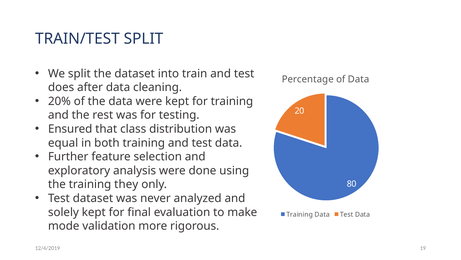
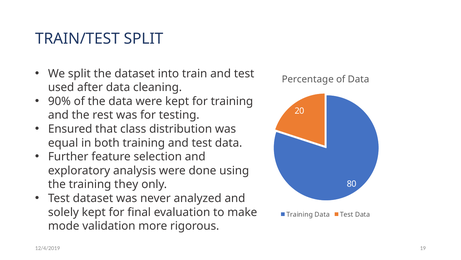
does: does -> used (61, 87)
20%: 20% -> 90% (59, 101)
